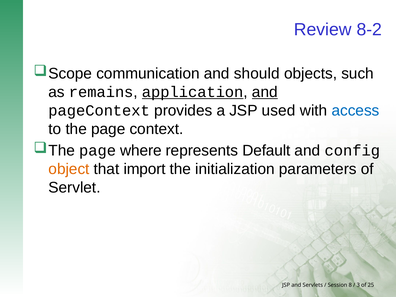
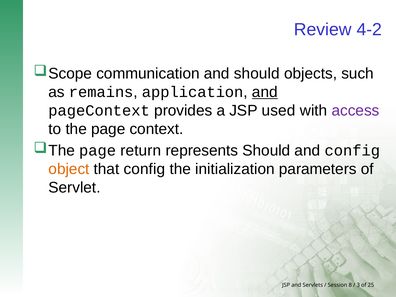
8-2: 8-2 -> 4-2 (369, 30)
application underline: present -> none (193, 92)
access colour: blue -> purple (355, 110)
where: where -> return (141, 151)
represents Default: Default -> Should (266, 151)
that import: import -> config (144, 169)
